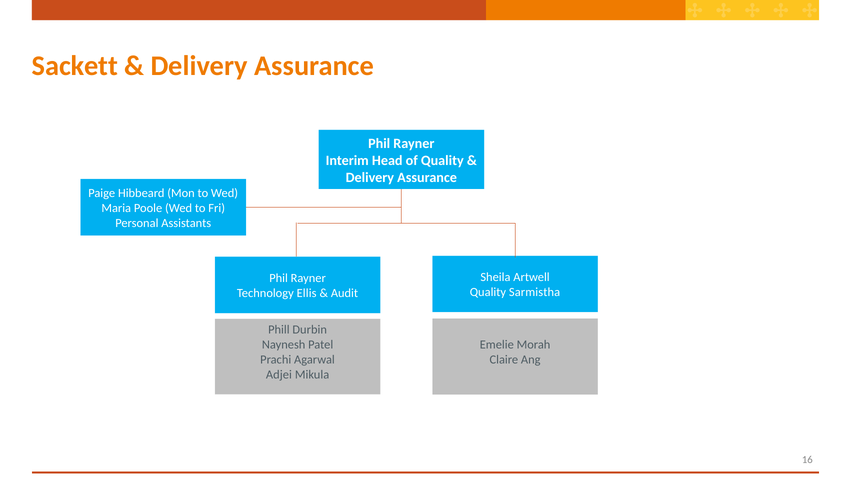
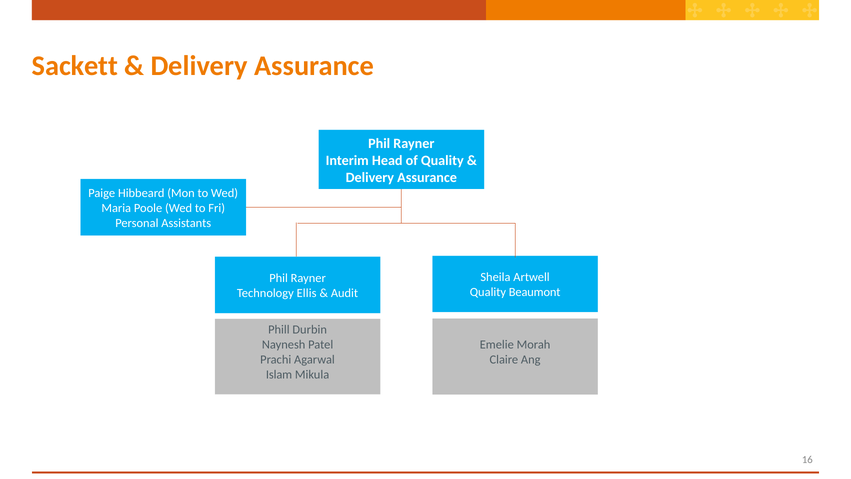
Sarmistha: Sarmistha -> Beaumont (535, 292)
Adjei: Adjei -> Islam (279, 374)
